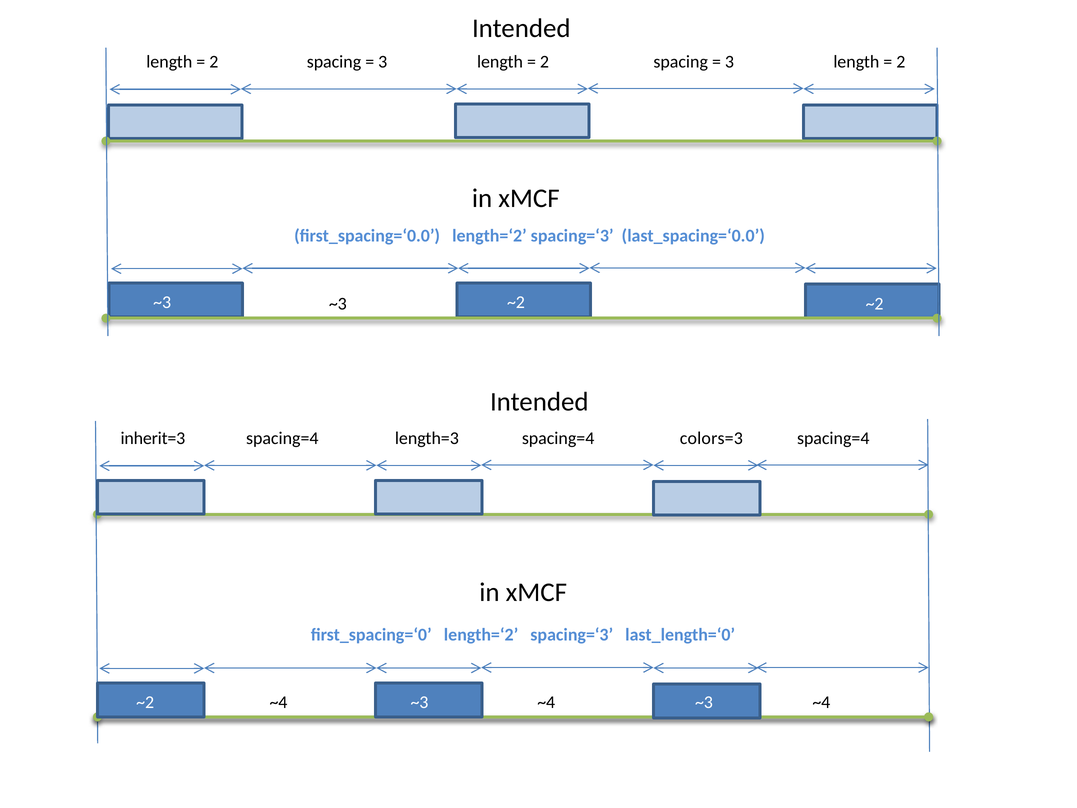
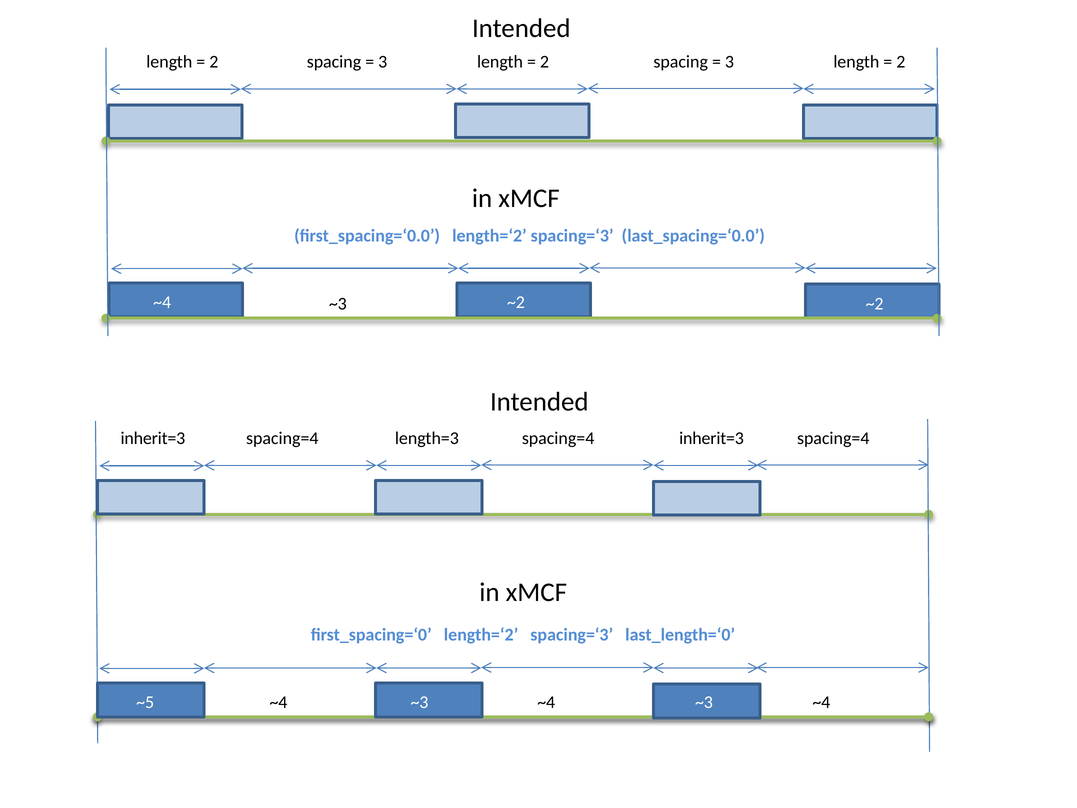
~3: ~3 -> ~4 (162, 302)
spacing=4 colors=3: colors=3 -> inherit=3 (712, 438)
~2: ~2 -> ~5 (145, 702)
